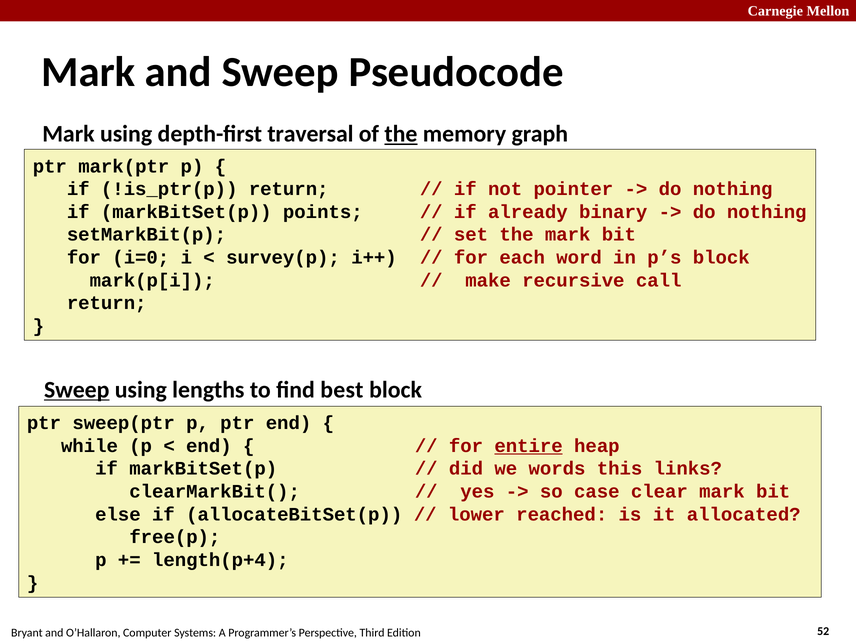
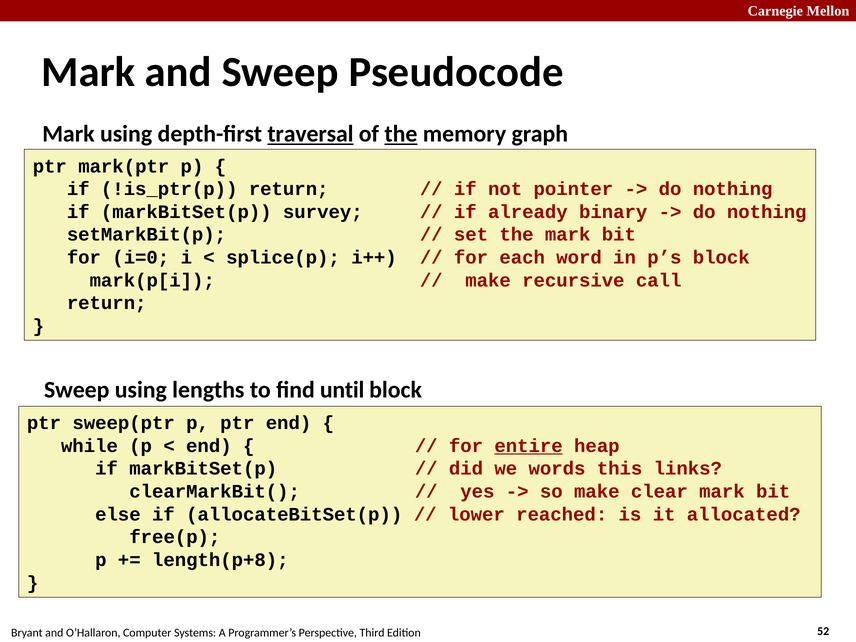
traversal underline: none -> present (310, 134)
points: points -> survey (323, 212)
survey(p: survey(p -> splice(p (283, 258)
Sweep underline: present -> none (77, 390)
best: best -> until (342, 390)
so case: case -> make (597, 492)
length(p+4: length(p+4 -> length(p+8 (220, 560)
